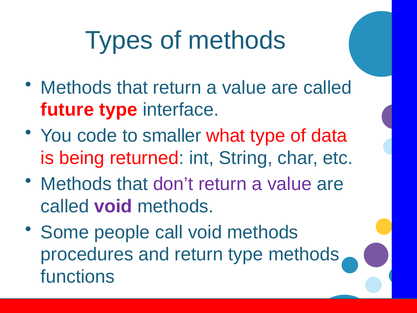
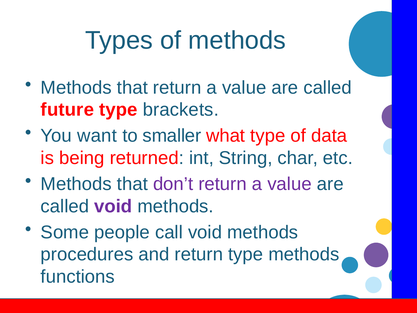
interface: interface -> brackets (181, 110)
code: code -> want (97, 136)
